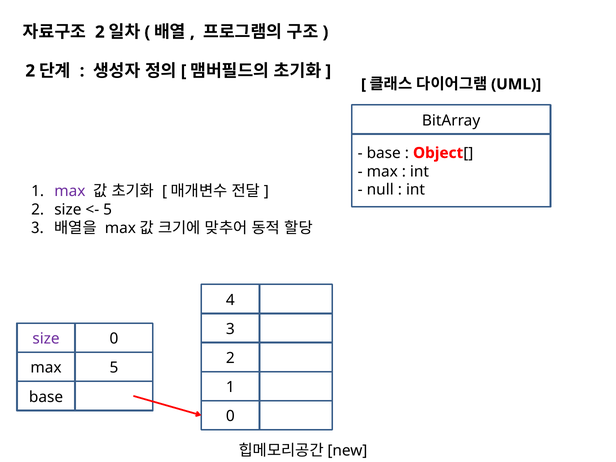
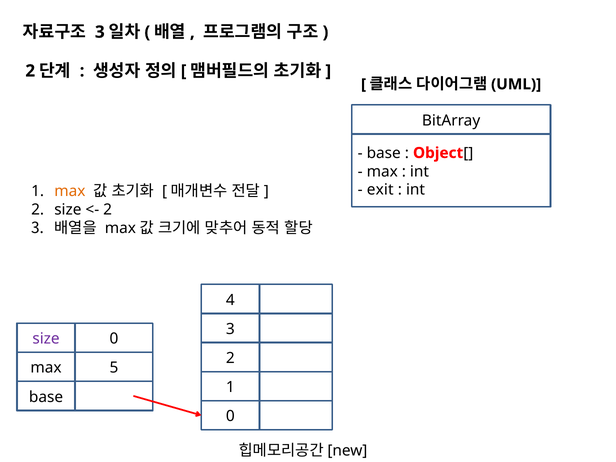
2: 2 -> 3 (100, 32)
null: null -> exit (380, 190)
max colour: purple -> orange (70, 191)
5: 5 -> 2 (108, 209)
